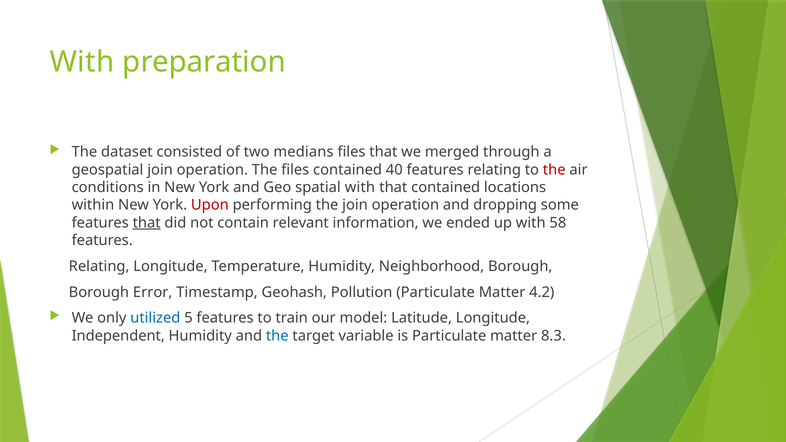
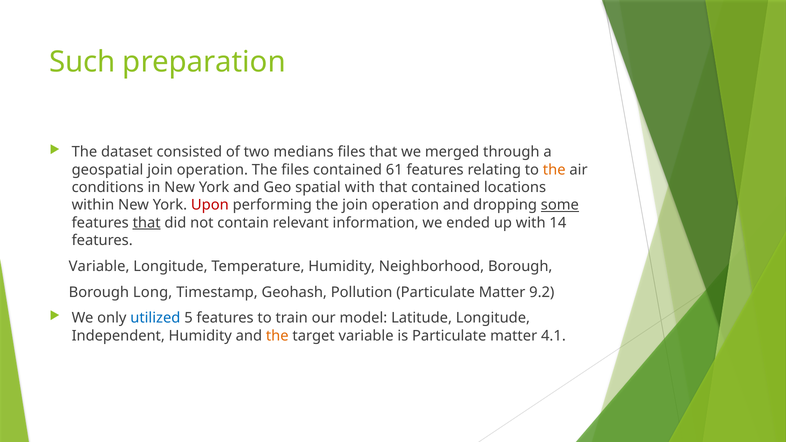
With: With -> Such (82, 62)
40: 40 -> 61 (394, 170)
the colour: red -> orange (554, 170)
some underline: none -> present (560, 205)
58: 58 -> 14 (558, 223)
Relating: Relating -> Variable (99, 266)
Error: Error -> Long (153, 292)
4.2: 4.2 -> 9.2 (542, 292)
the colour: blue -> orange (277, 336)
8.3: 8.3 -> 4.1 (553, 336)
